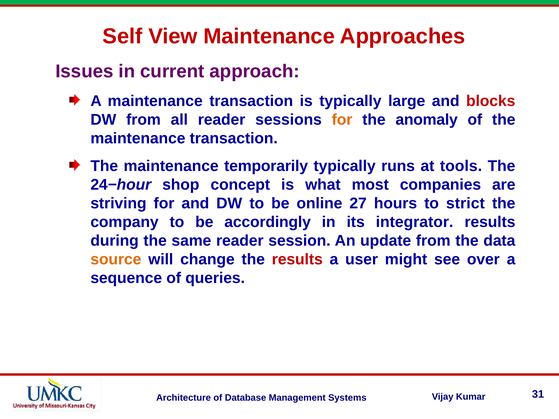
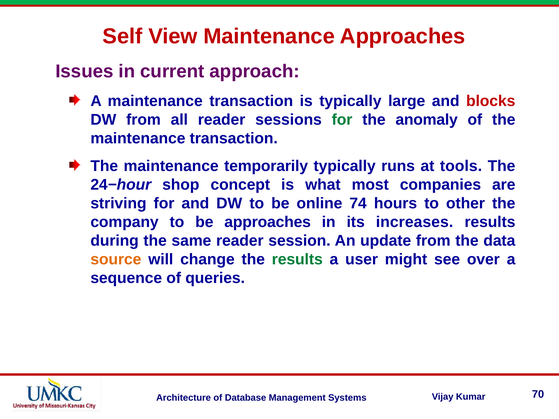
for colour: orange -> green (342, 120)
27: 27 -> 74 (358, 204)
strict: strict -> other (466, 204)
be accordingly: accordingly -> approaches (268, 222)
integrator: integrator -> increases (415, 222)
results colour: red -> green (297, 259)
31: 31 -> 70 (538, 394)
